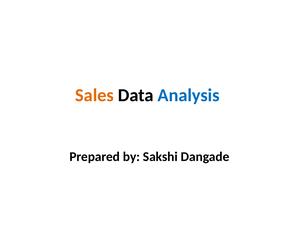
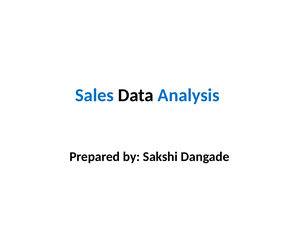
Sales colour: orange -> blue (94, 95)
